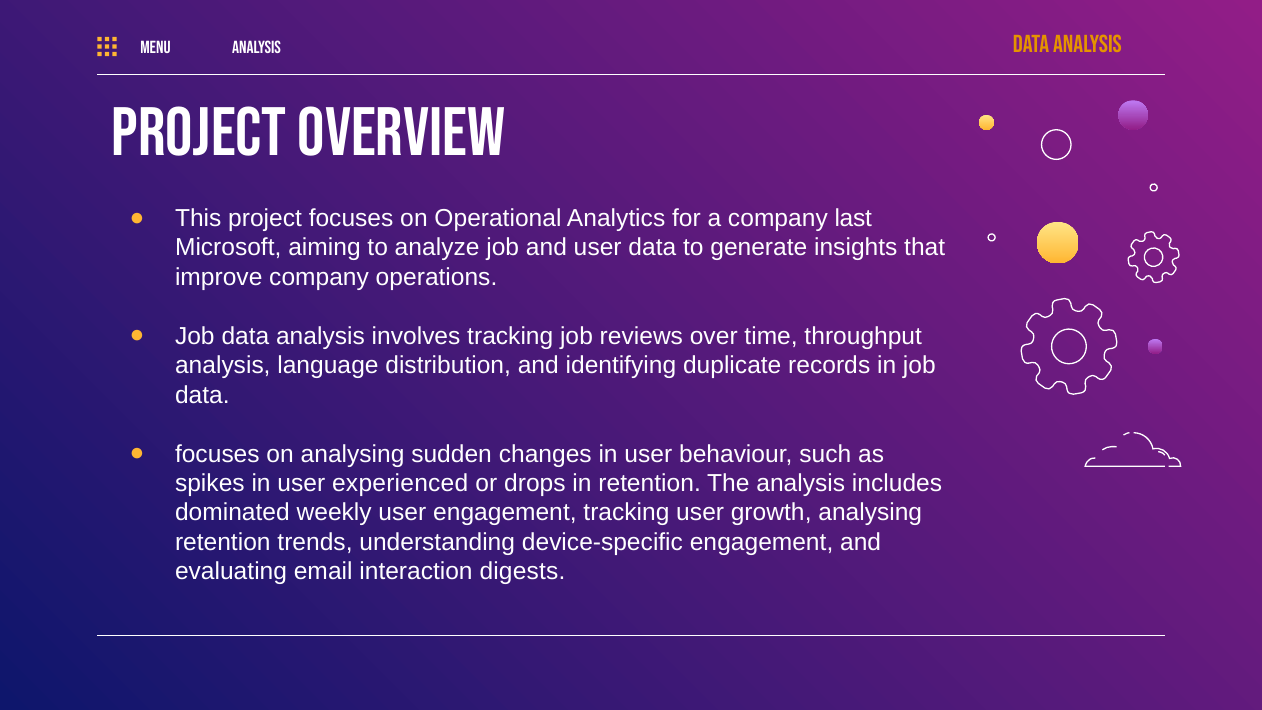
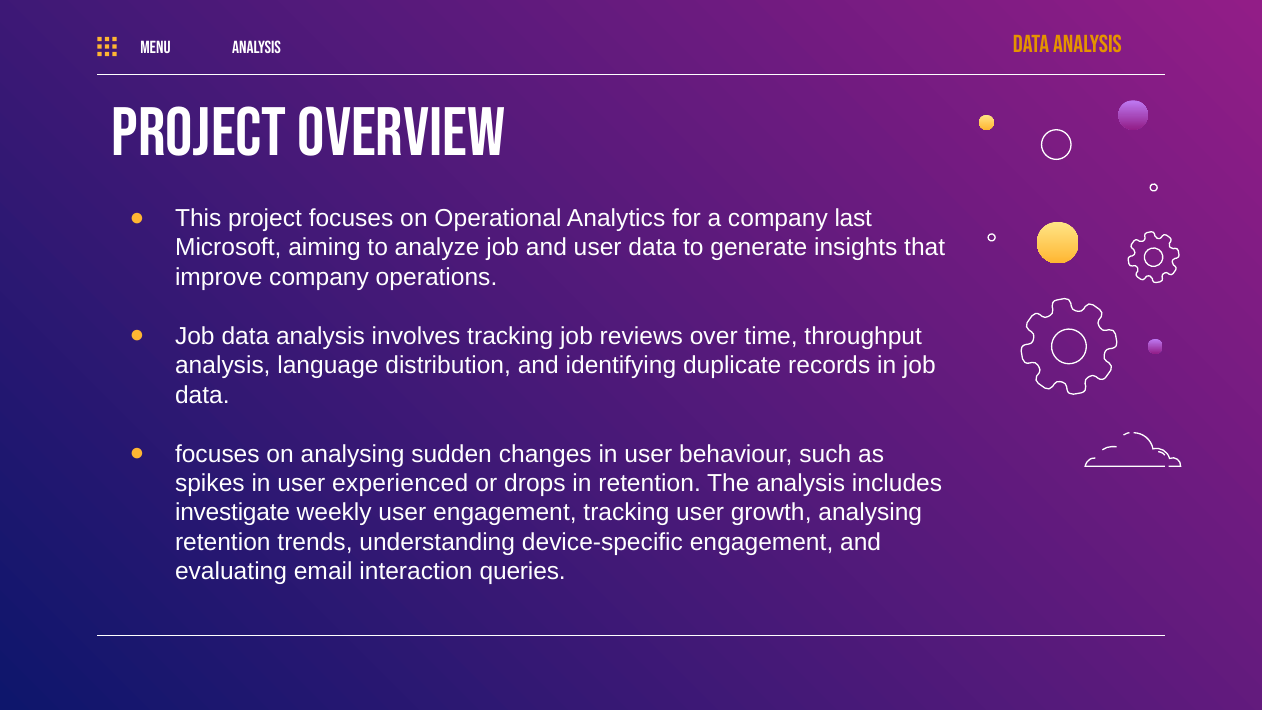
dominated: dominated -> investigate (233, 513)
digests: digests -> queries (523, 572)
